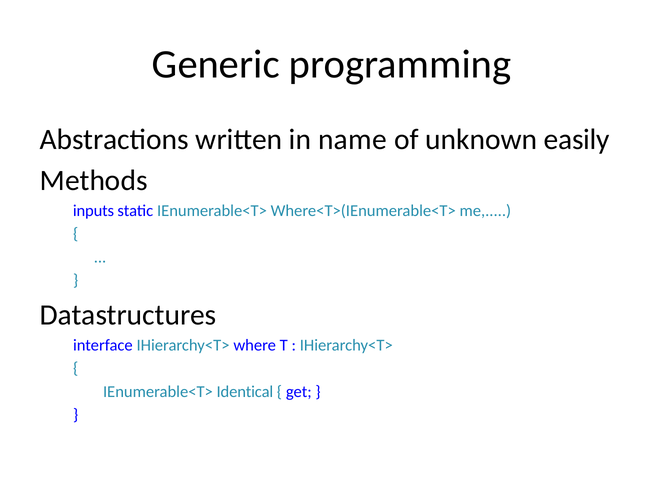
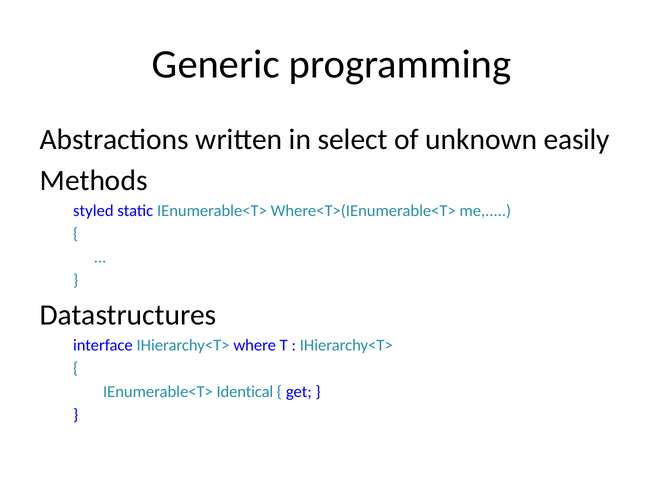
name: name -> select (353, 139)
inputs: inputs -> styled (93, 211)
